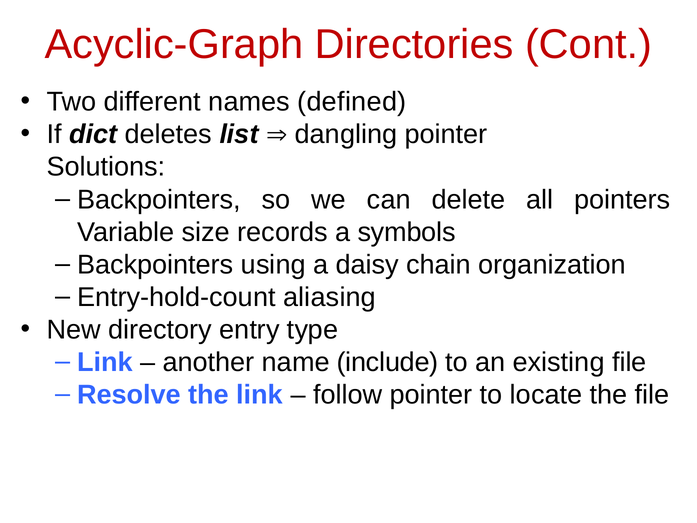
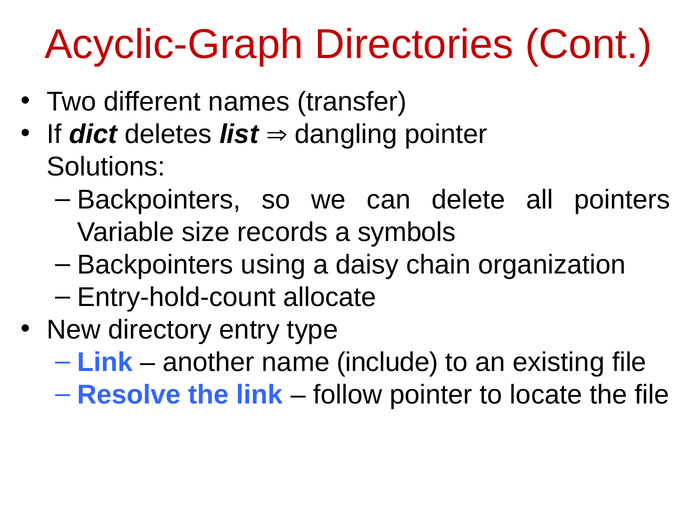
defined: defined -> transfer (352, 102)
aliasing: aliasing -> allocate (330, 297)
